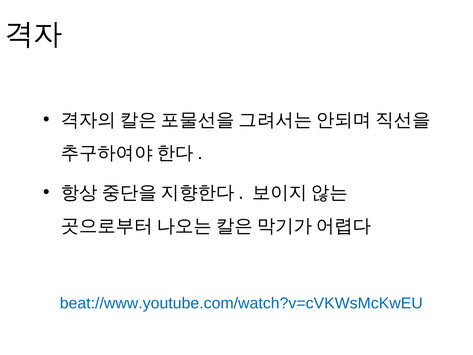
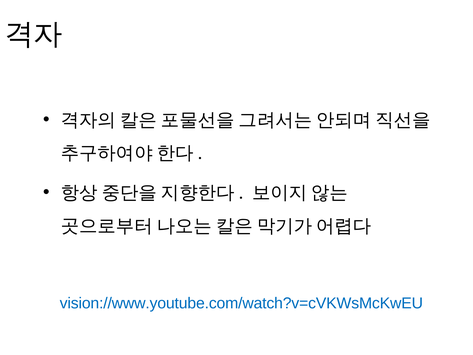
beat://www.youtube.com/watch?v=cVKWsMcKwEU: beat://www.youtube.com/watch?v=cVKWsMcKwEU -> vision://www.youtube.com/watch?v=cVKWsMcKwEU (241, 303)
